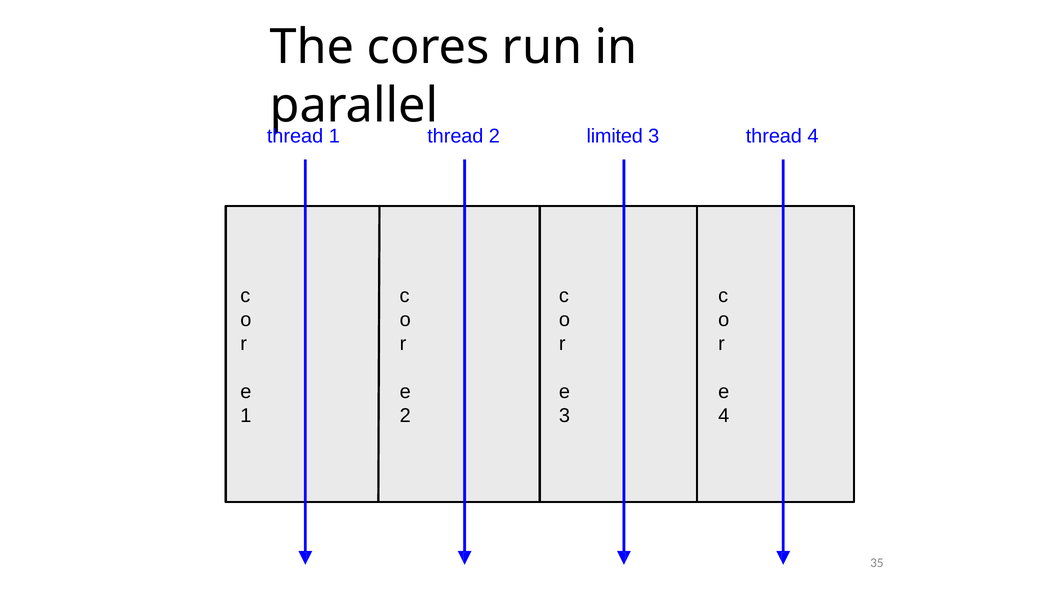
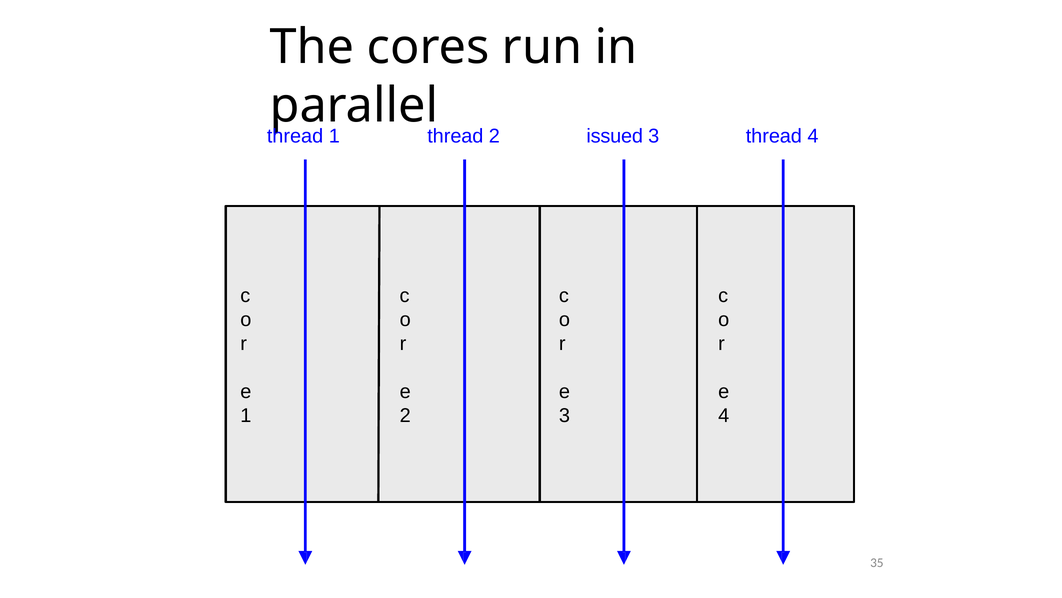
limited: limited -> issued (615, 136)
